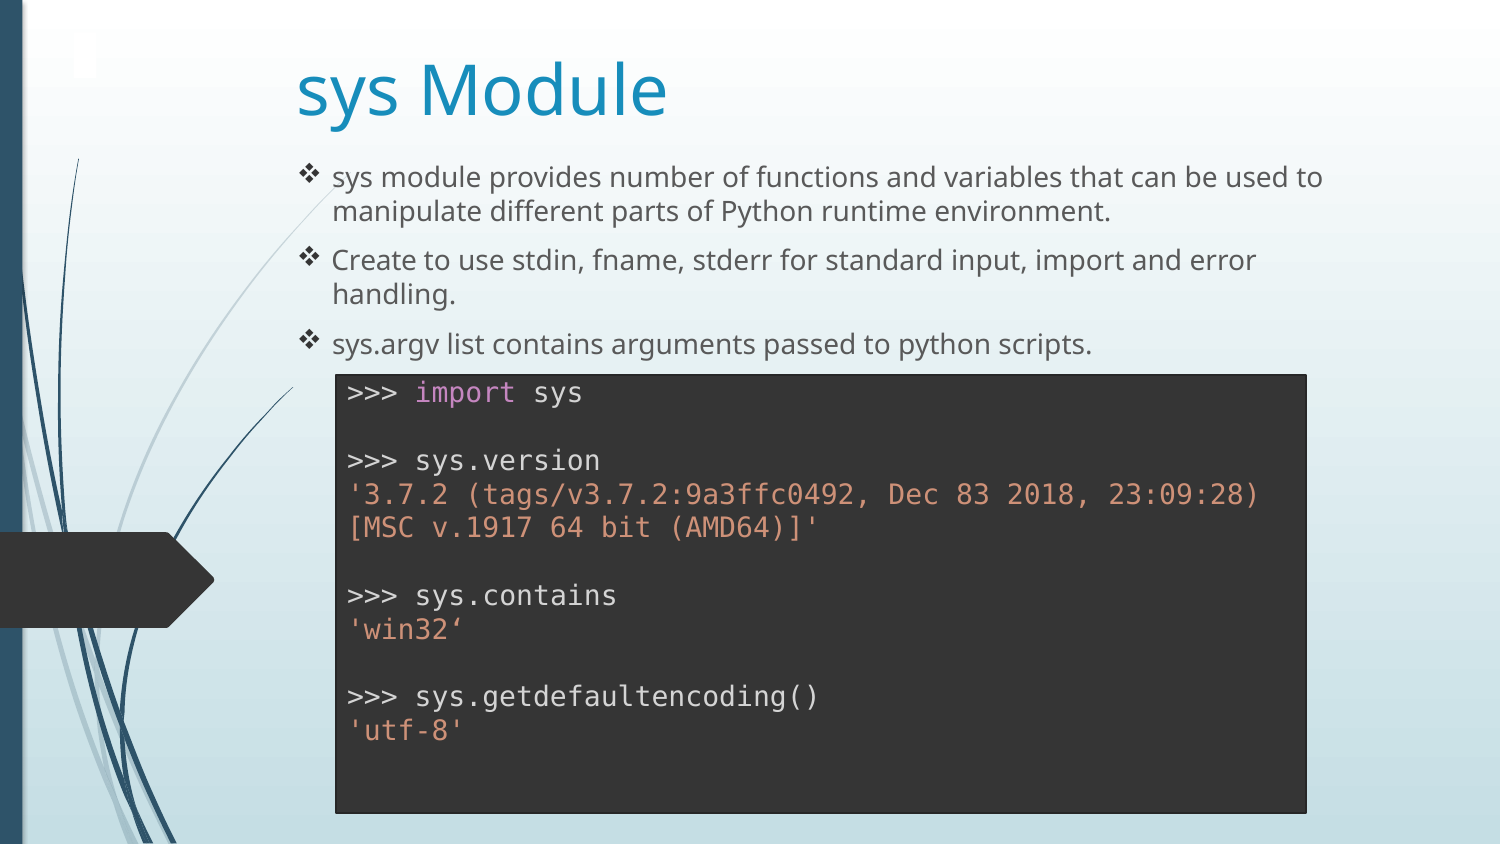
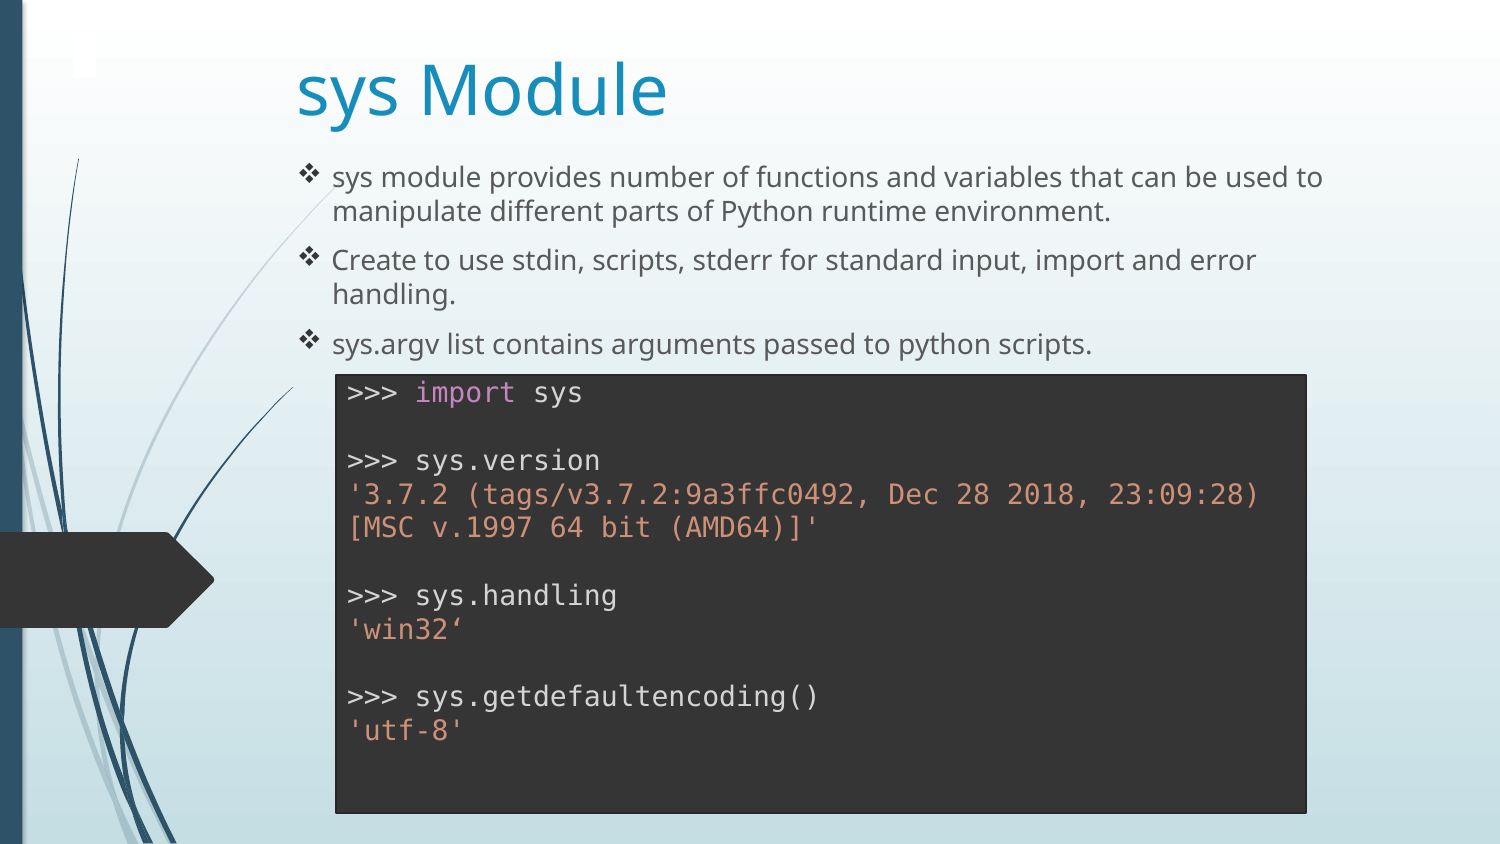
stdin fname: fname -> scripts (639, 262)
83: 83 -> 28 (973, 495)
v.1917: v.1917 -> v.1997 (482, 528)
sys.contains: sys.contains -> sys.handling (516, 596)
